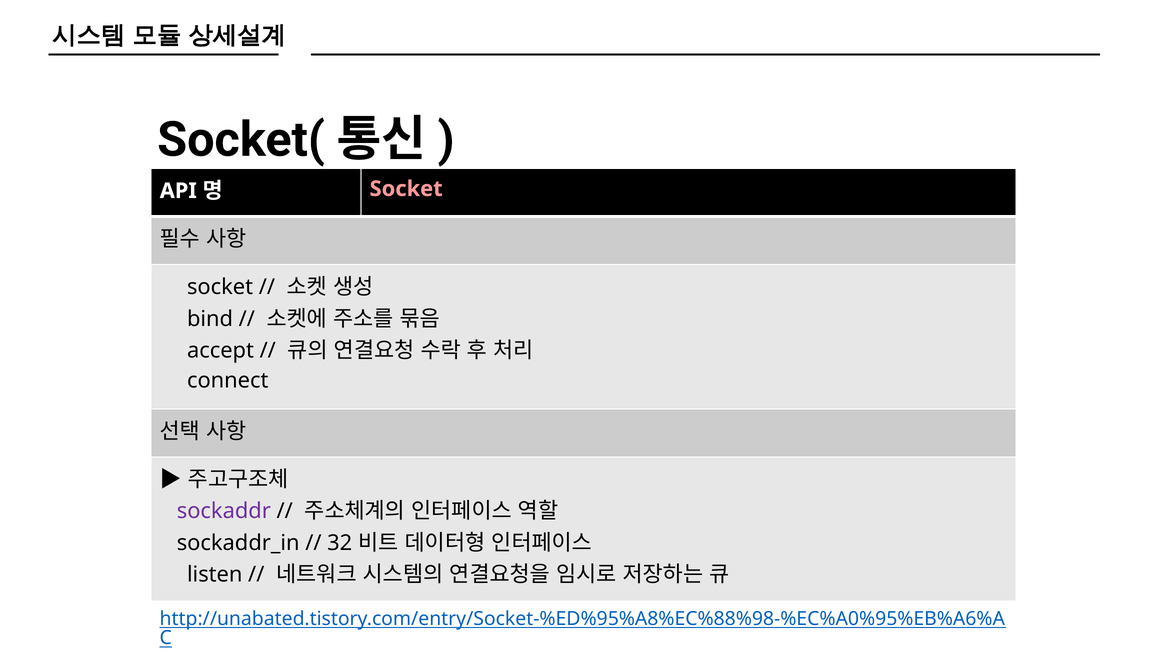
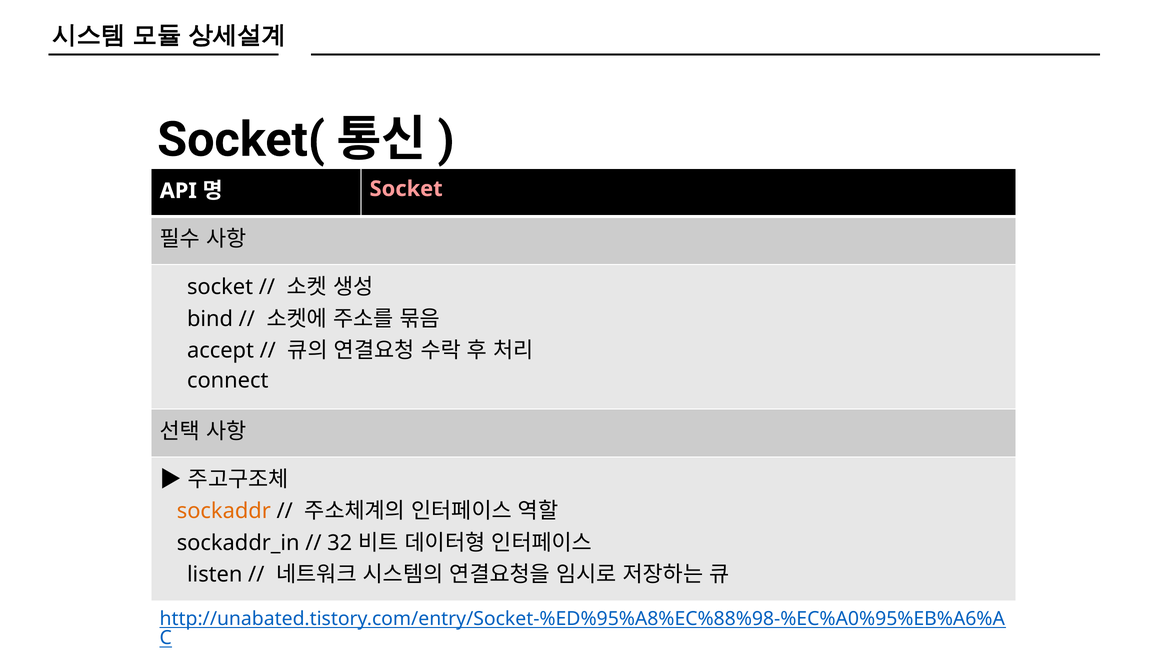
sockaddr colour: purple -> orange (224, 511)
